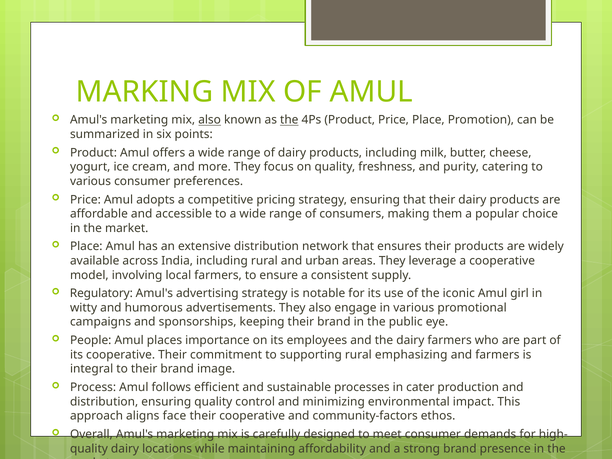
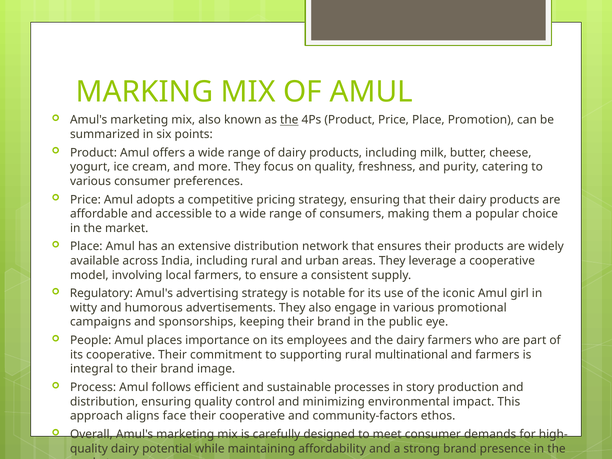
also underline: present -> none (210, 120)
emphasizing: emphasizing -> multinational (411, 355)
cater: cater -> story (420, 387)
locations: locations -> potential (167, 449)
